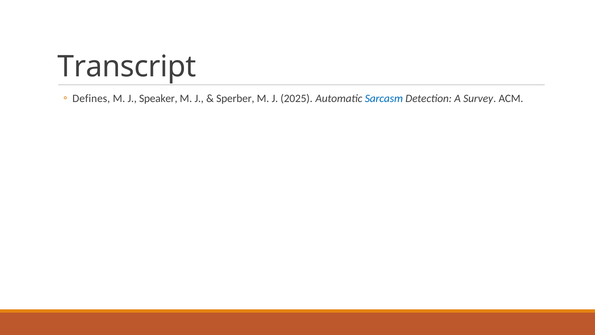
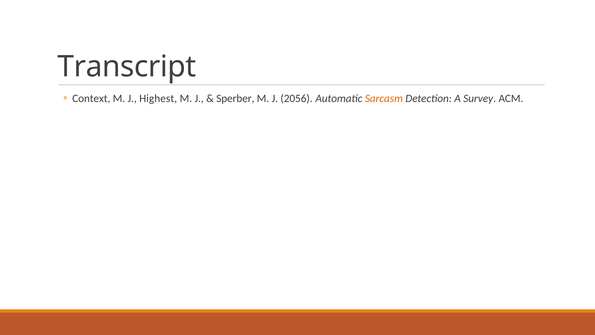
Defines: Defines -> Context (91, 98)
Speaker: Speaker -> Highest (158, 98)
2025: 2025 -> 2056 (297, 98)
Sarcasm colour: blue -> orange (384, 98)
